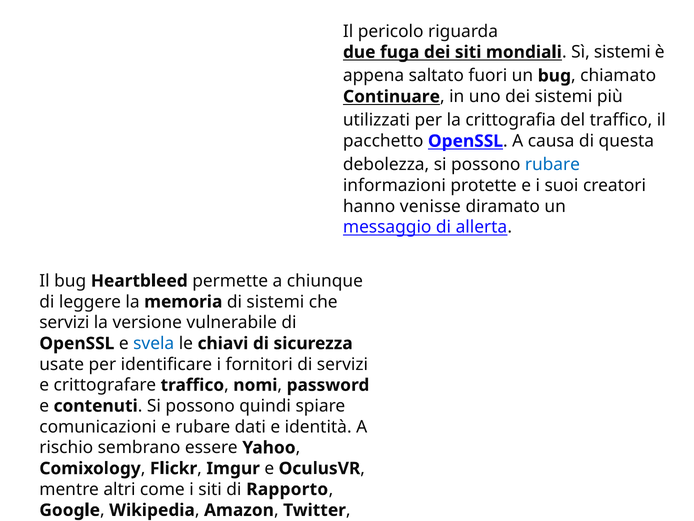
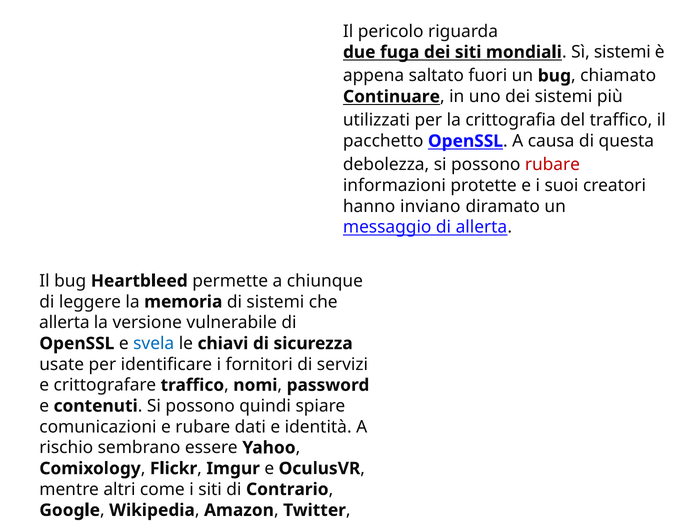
rubare colour: blue -> red (552, 165)
venisse: venisse -> inviano (430, 206)
servizi: servizi -> allerta (64, 322)
Rapporto: Rapporto -> Contrario (287, 489)
